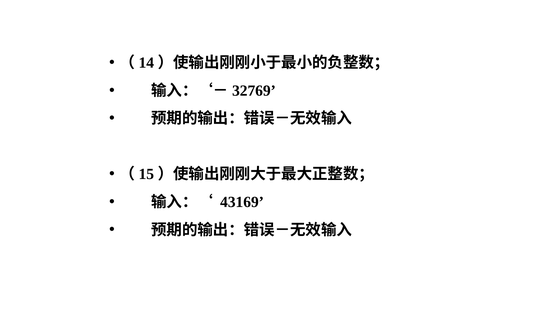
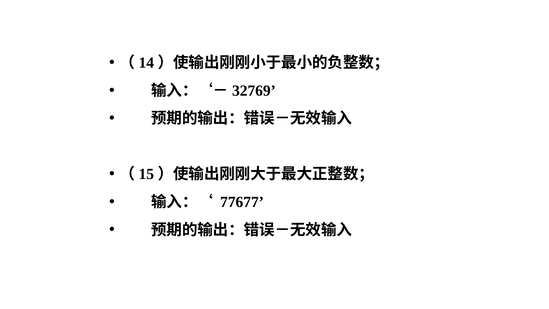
43169: 43169 -> 77677 (242, 202)
